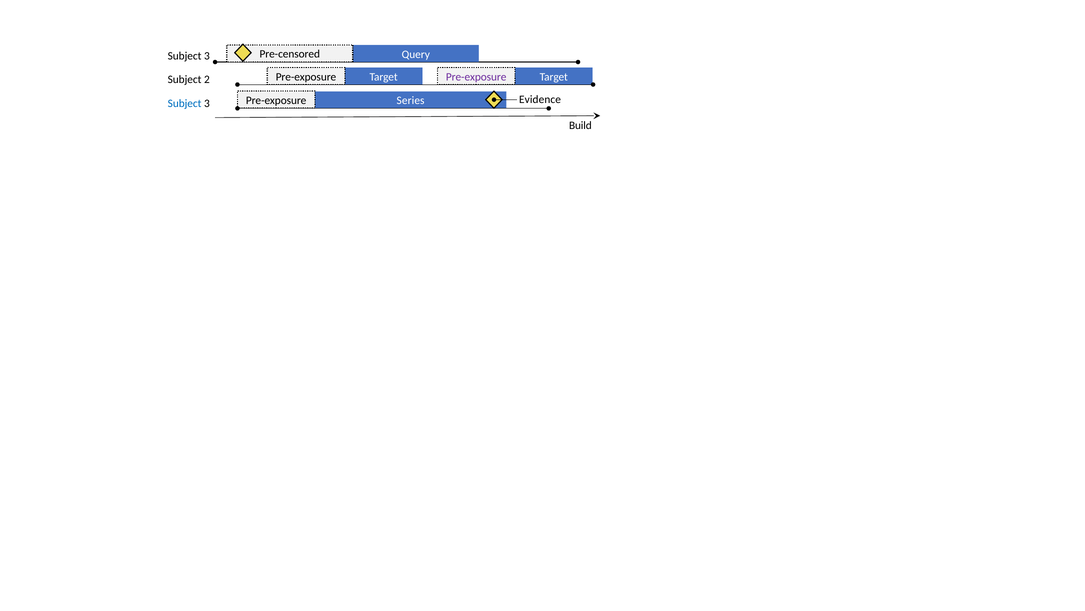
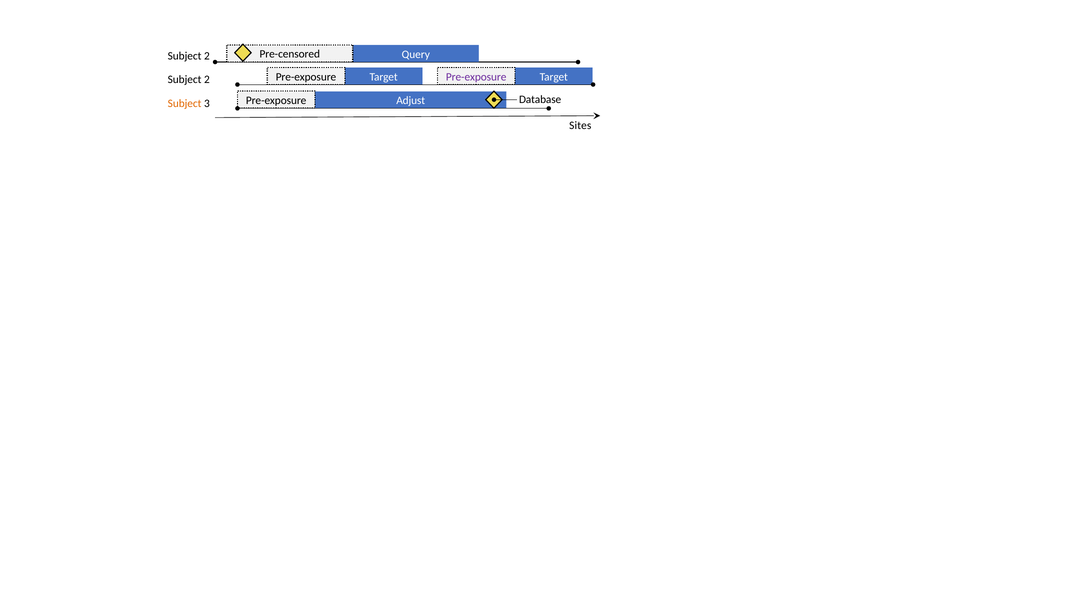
3: 3 -> 2 (207, 56)
Evidence: Evidence -> Database (540, 100)
Subject colour: blue -> orange (185, 103)
Series: Series -> Adjust (411, 101)
Build: Build -> Sites (580, 125)
